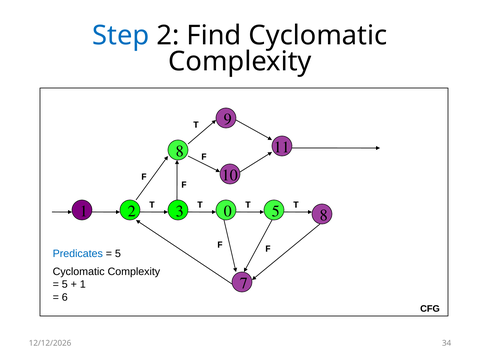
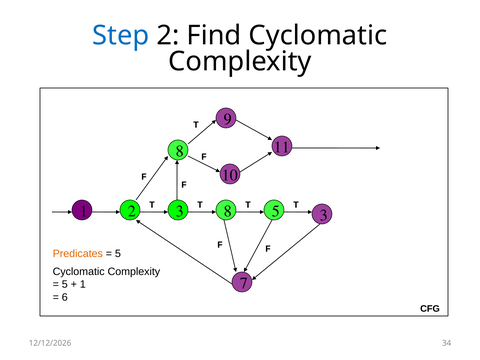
3 0: 0 -> 8 (228, 211)
5 8: 8 -> 3 (324, 215)
Predicates colour: blue -> orange (78, 253)
